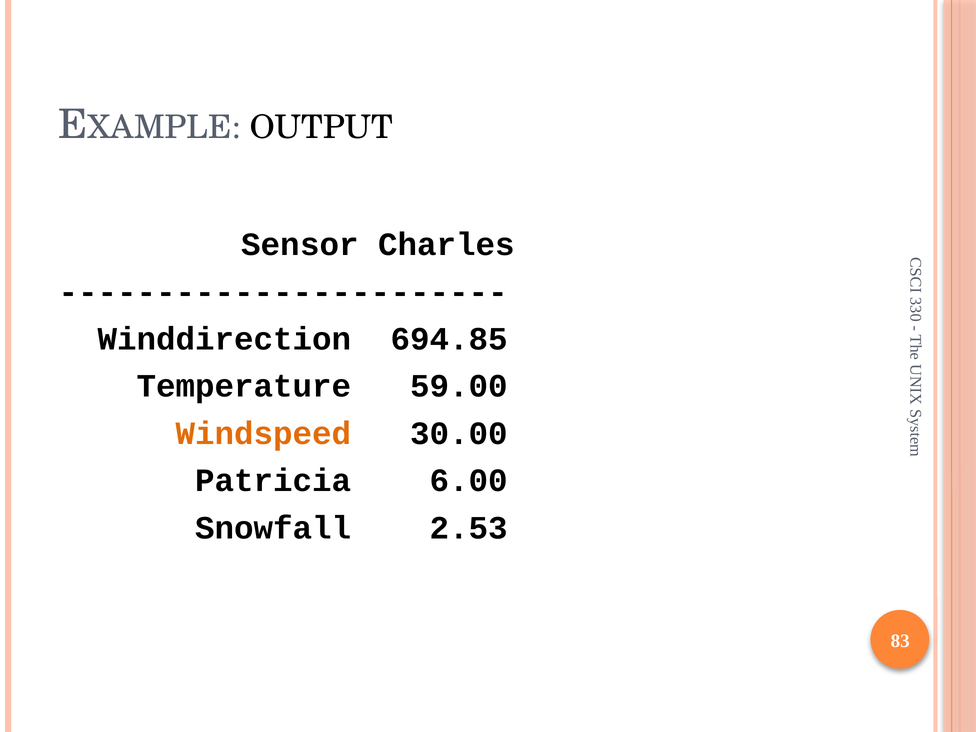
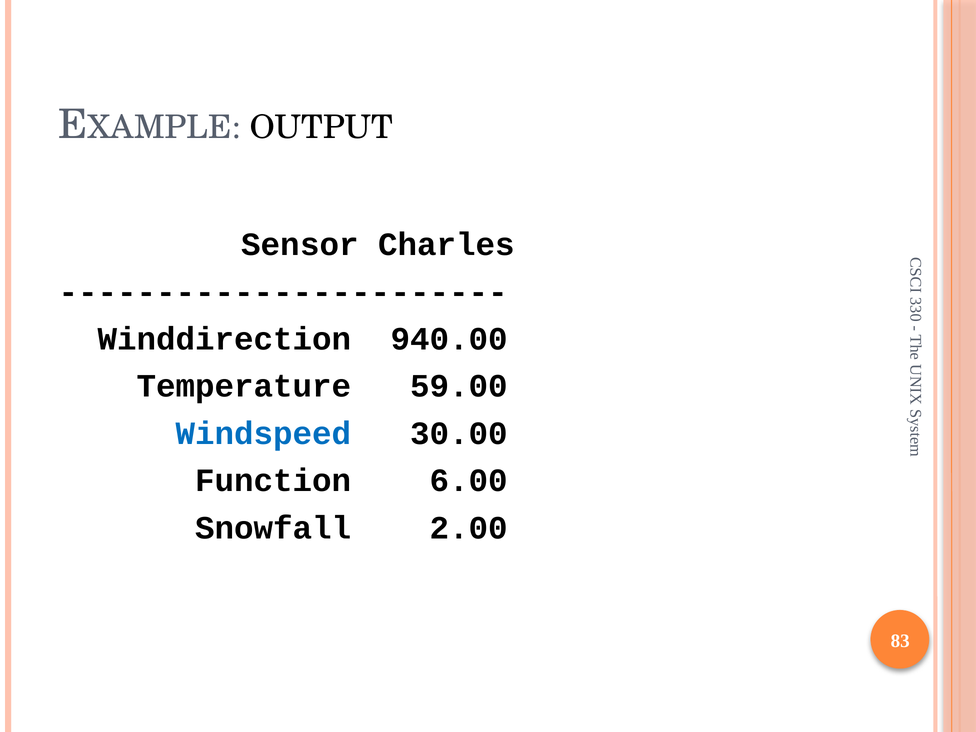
694.85: 694.85 -> 940.00 (449, 339)
Windspeed colour: orange -> blue (264, 433)
Patricia: Patricia -> Function (273, 481)
2.53: 2.53 -> 2.00 (469, 528)
